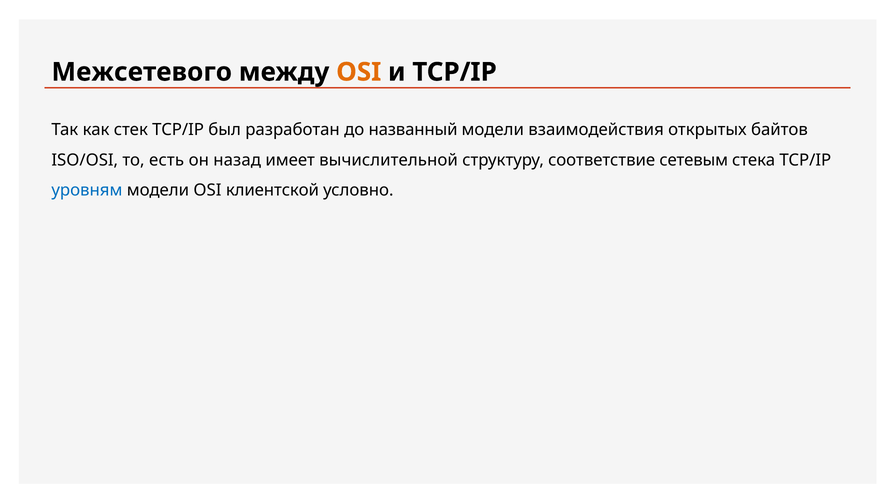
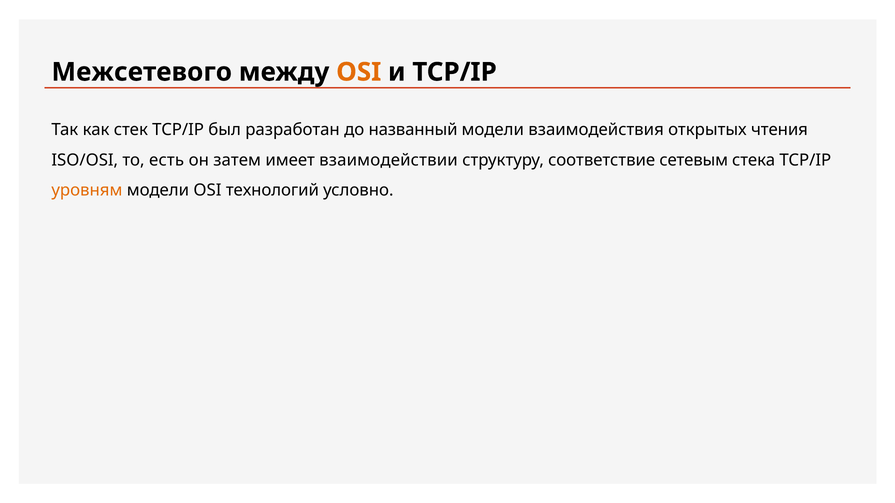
байтов: байтов -> чтения (779, 130)
назад: назад -> затем (237, 160)
вычислительной: вычислительной -> взаимодействии (388, 160)
уровням colour: blue -> orange (87, 190)
клиентской: клиентской -> технологий (272, 190)
